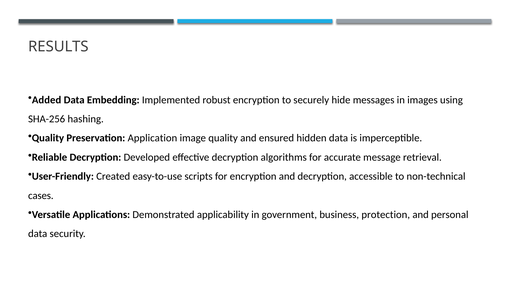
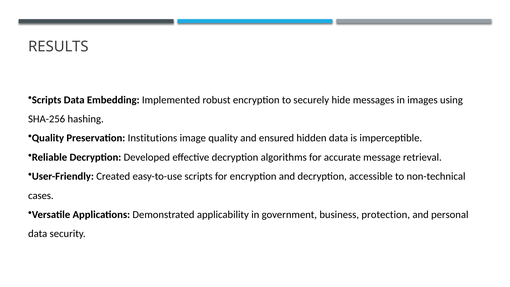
Added: Added -> Scripts (47, 100)
Application: Application -> Institutions (152, 138)
